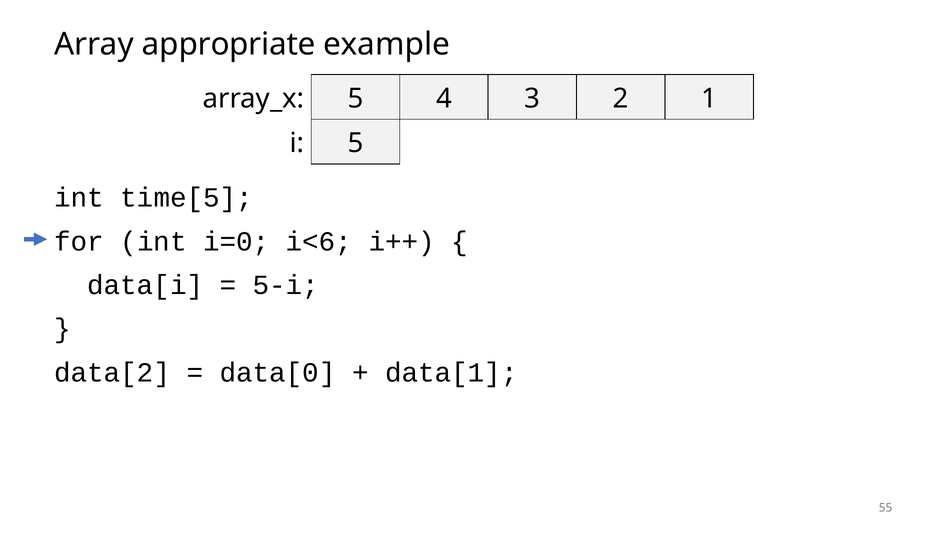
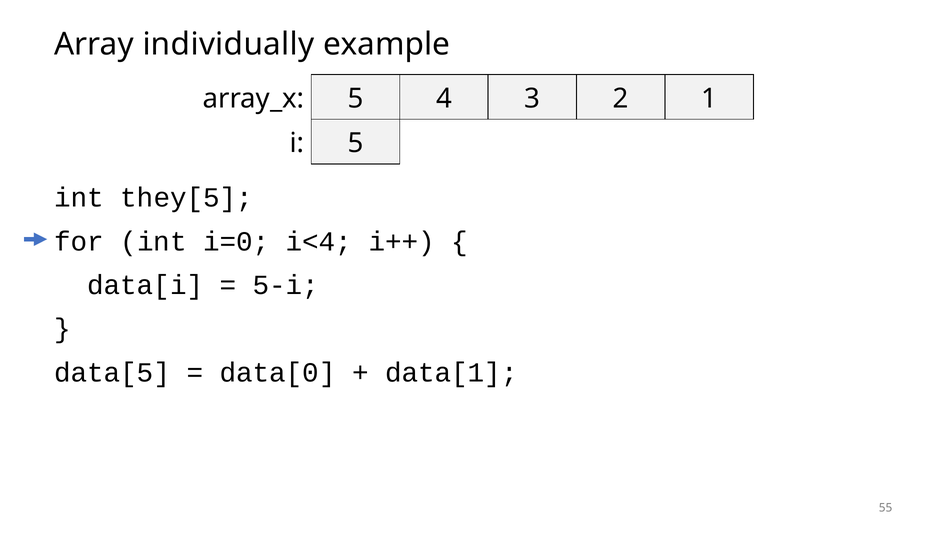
appropriate: appropriate -> individually (228, 44)
time[5: time[5 -> they[5 (187, 198)
i<6: i<6 -> i<4 (319, 241)
data[2: data[2 -> data[5 (112, 372)
